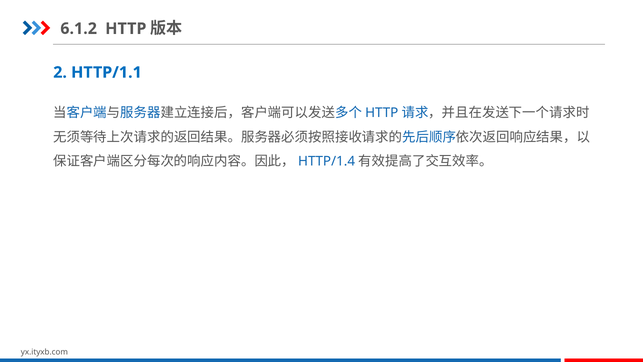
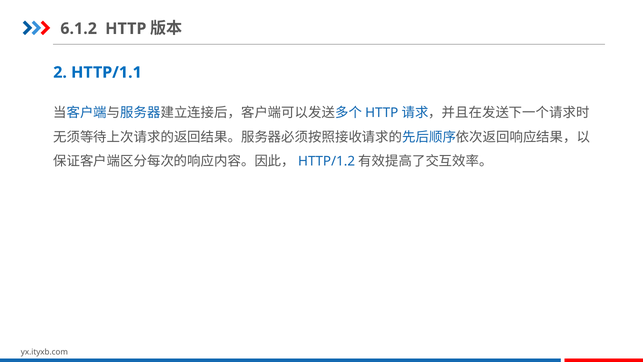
HTTP/1.4: HTTP/1.4 -> HTTP/1.2 (327, 161)
